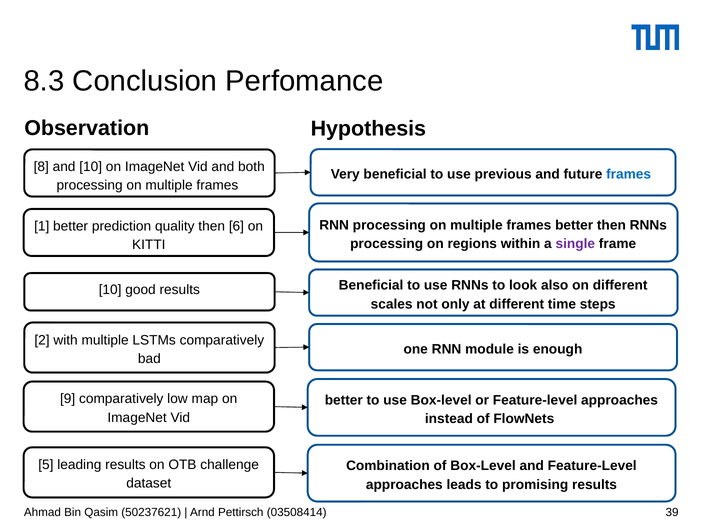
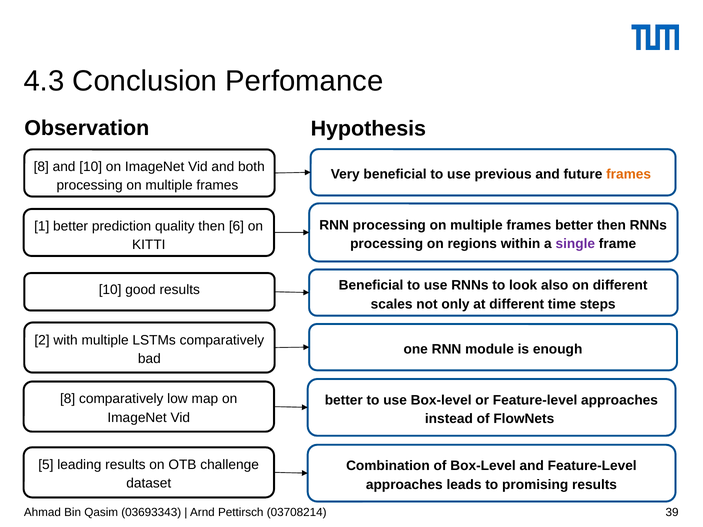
8.3: 8.3 -> 4.3 (44, 81)
frames colour: blue -> orange (629, 174)
9: 9 -> 8 (68, 399)
50237621: 50237621 -> 03693343 (151, 512)
03508414: 03508414 -> 03708214 (297, 512)
